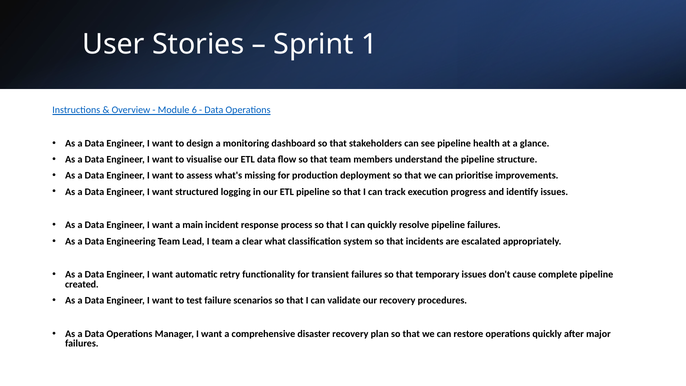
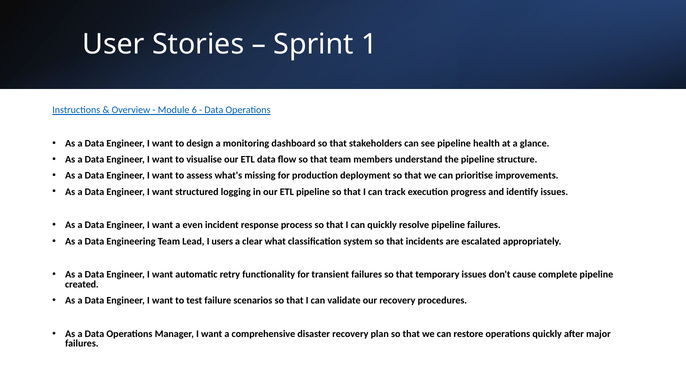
main: main -> even (193, 225)
I team: team -> users (222, 241)
